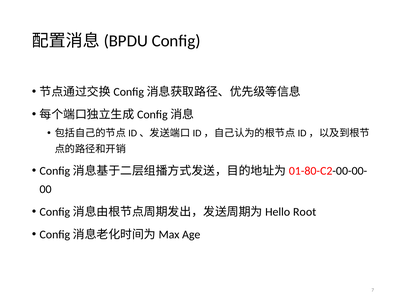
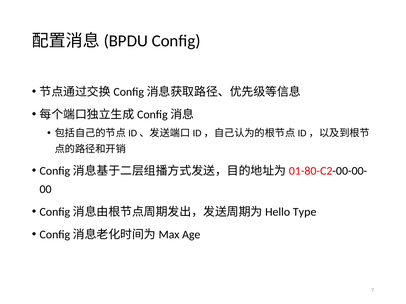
Root: Root -> Type (305, 212)
